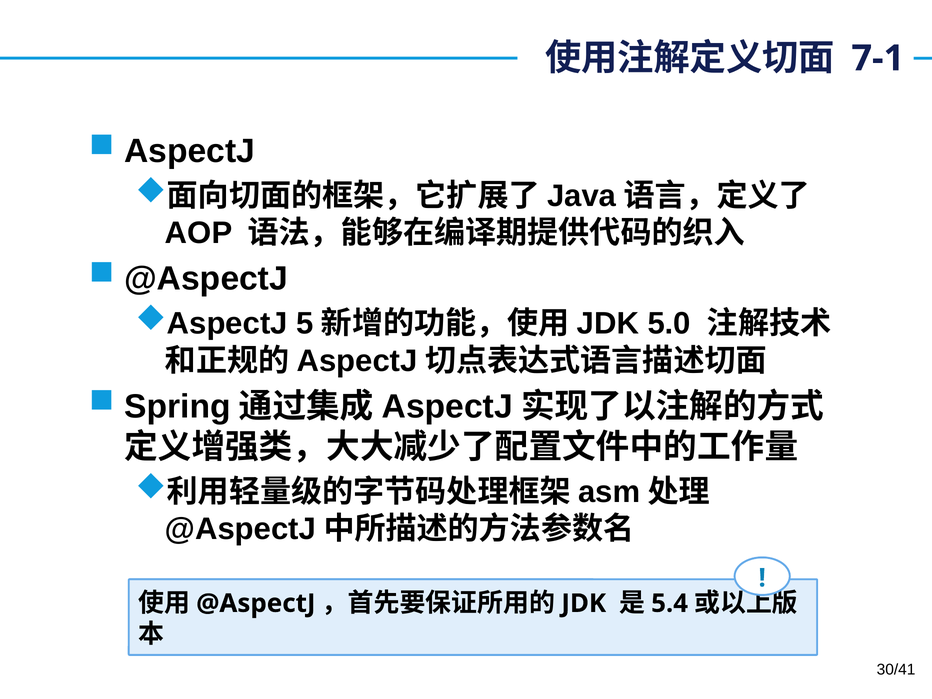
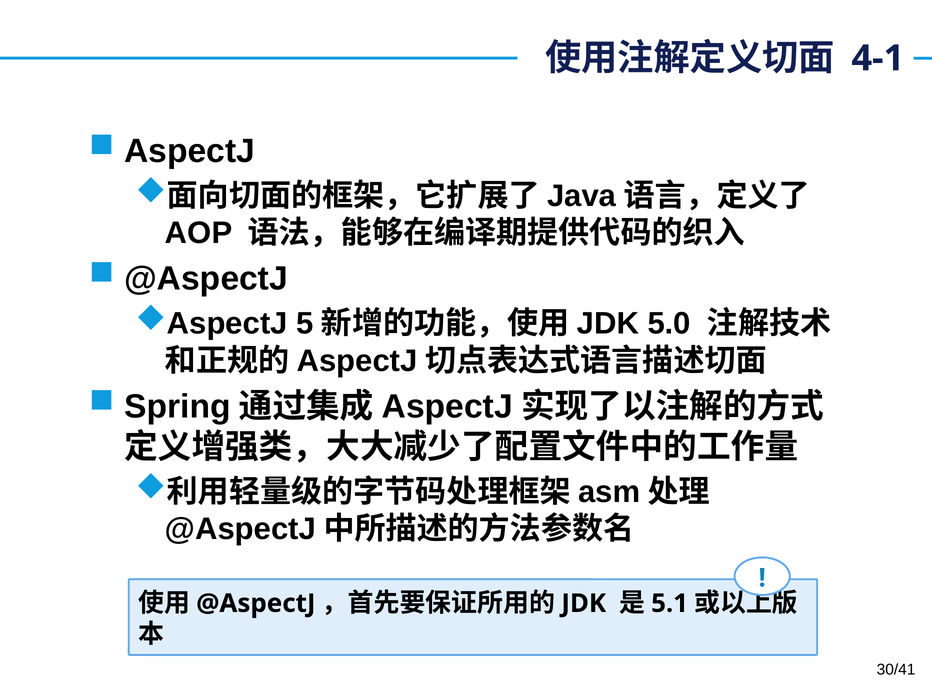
7-1: 7-1 -> 4-1 (878, 58)
5.4: 5.4 -> 5.1 (670, 603)
